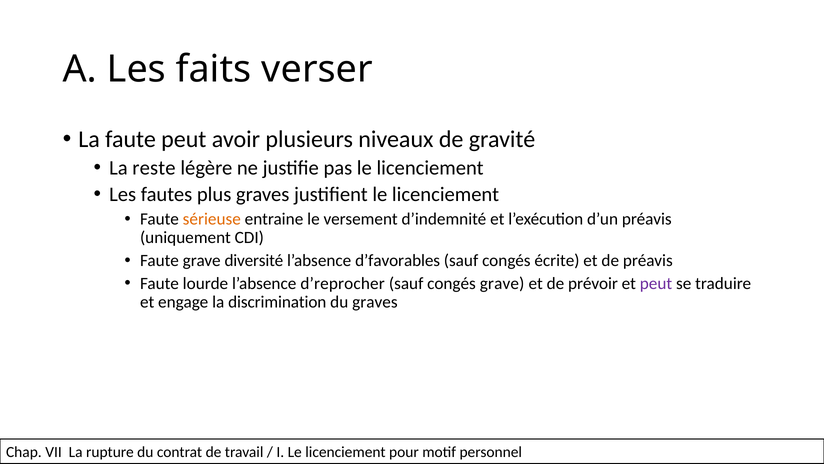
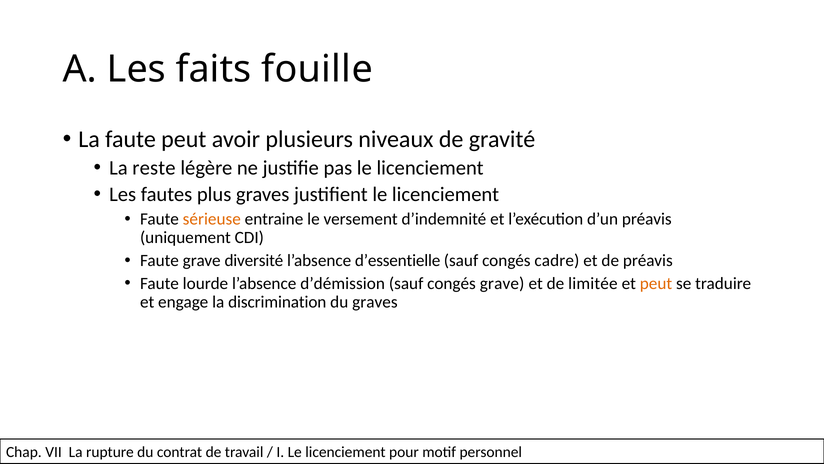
verser: verser -> fouille (317, 69)
d’favorables: d’favorables -> d’essentielle (398, 260)
écrite: écrite -> cadre (557, 260)
d’reprocher: d’reprocher -> d’démission (343, 283)
prévoir: prévoir -> limitée (593, 283)
peut colour: purple -> orange (656, 283)
